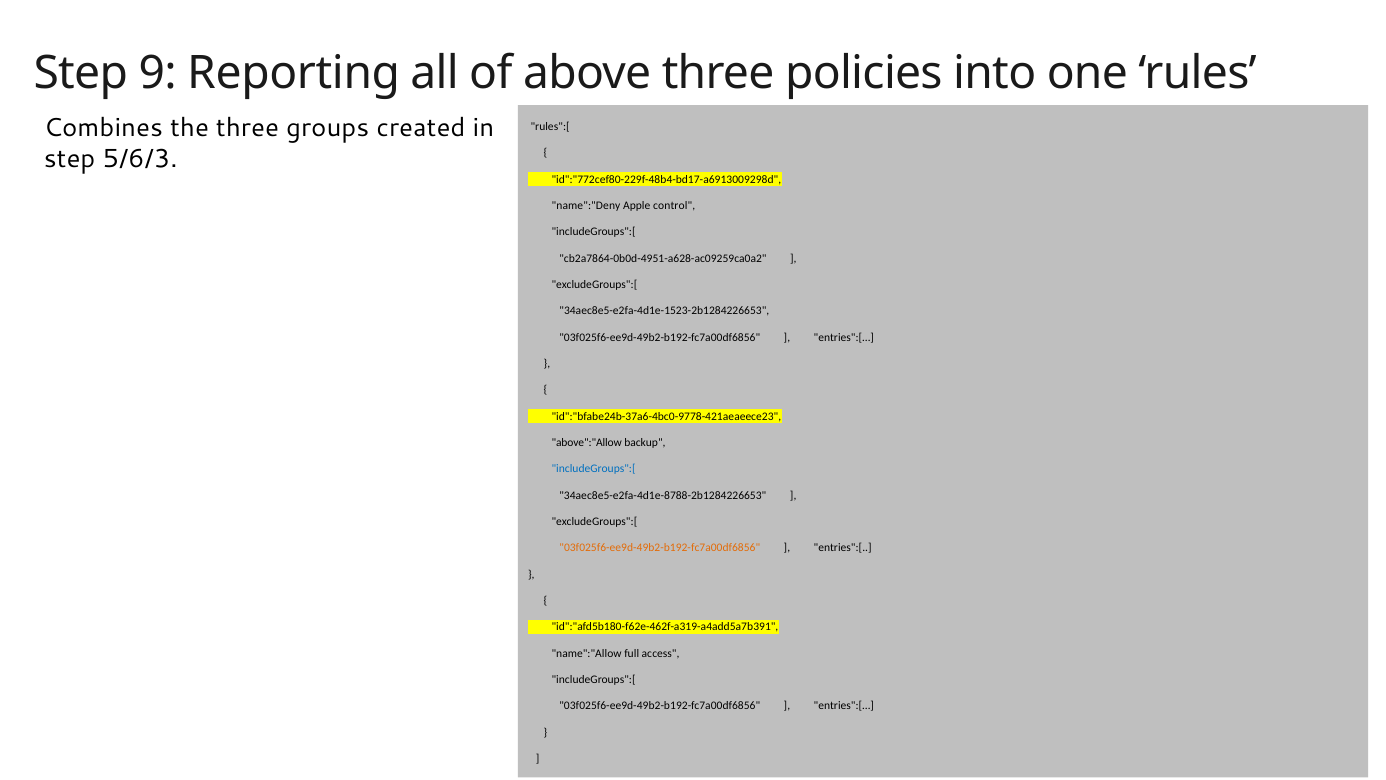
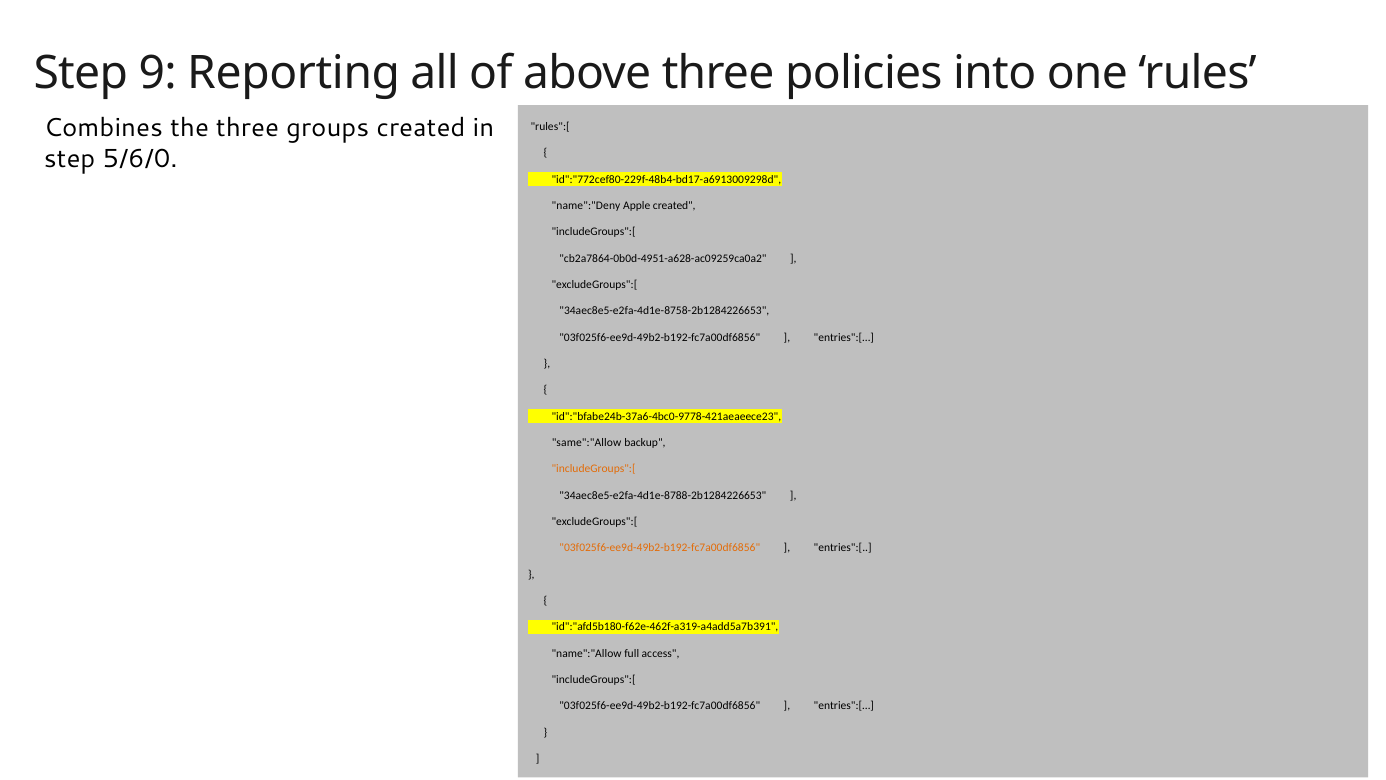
5/6/3: 5/6/3 -> 5/6/0 (140, 159)
Apple control: control -> created (674, 206)
34aec8e5-e2fa-4d1e-1523-2b1284226653: 34aec8e5-e2fa-4d1e-1523-2b1284226653 -> 34aec8e5-e2fa-4d1e-8758-2b1284226653 (664, 311)
above":"Allow: above":"Allow -> same":"Allow (587, 442)
includeGroups":[ colour: blue -> orange (594, 469)
